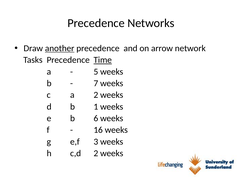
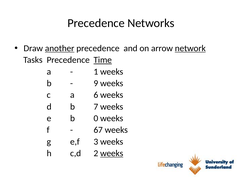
network underline: none -> present (190, 48)
5: 5 -> 1 (96, 72)
7: 7 -> 9 (96, 84)
a 2: 2 -> 6 (96, 95)
1: 1 -> 7 (96, 107)
6: 6 -> 0 (96, 119)
16: 16 -> 67 (98, 130)
weeks underline: none -> present (112, 154)
